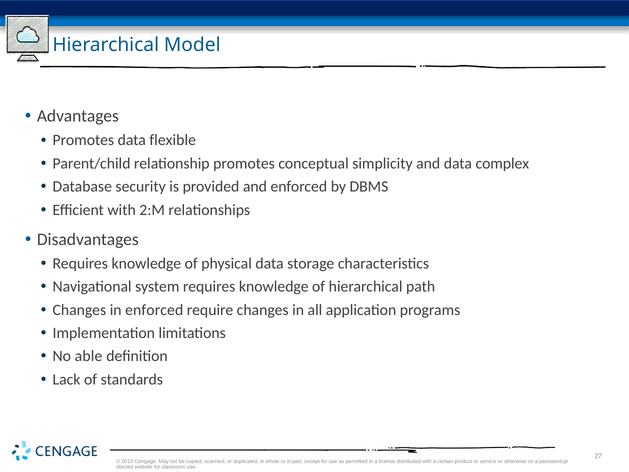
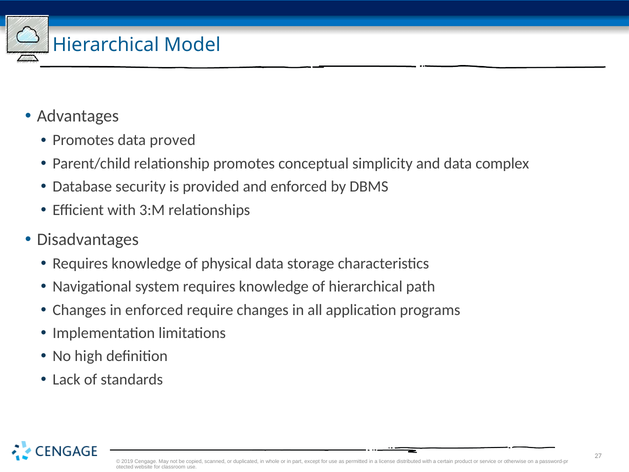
flexible: flexible -> proved (173, 140)
2:M: 2:M -> 3:M (152, 210)
able: able -> high (89, 356)
